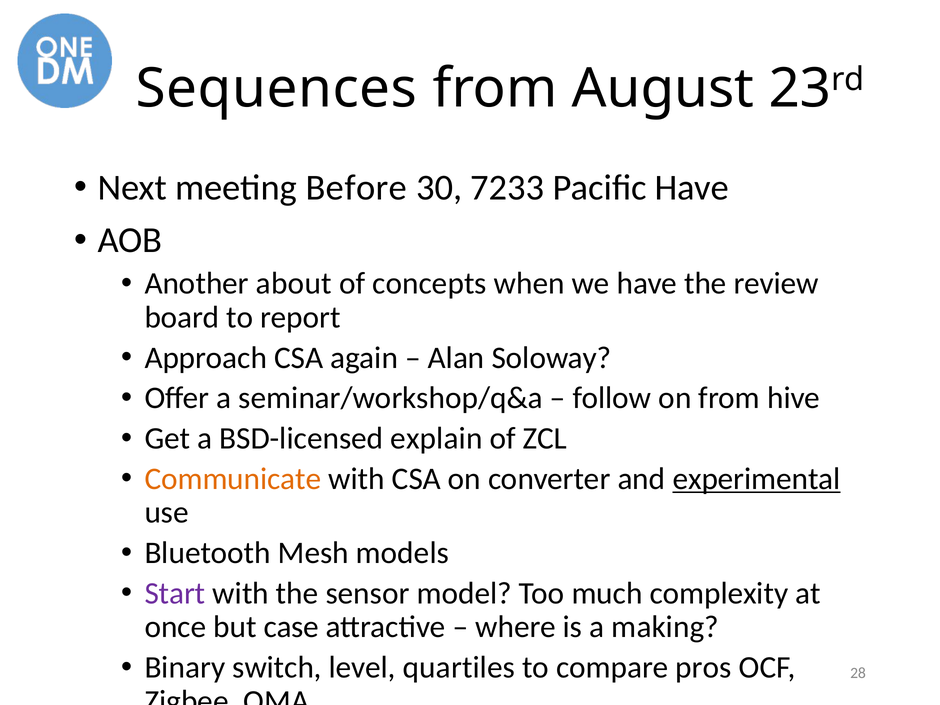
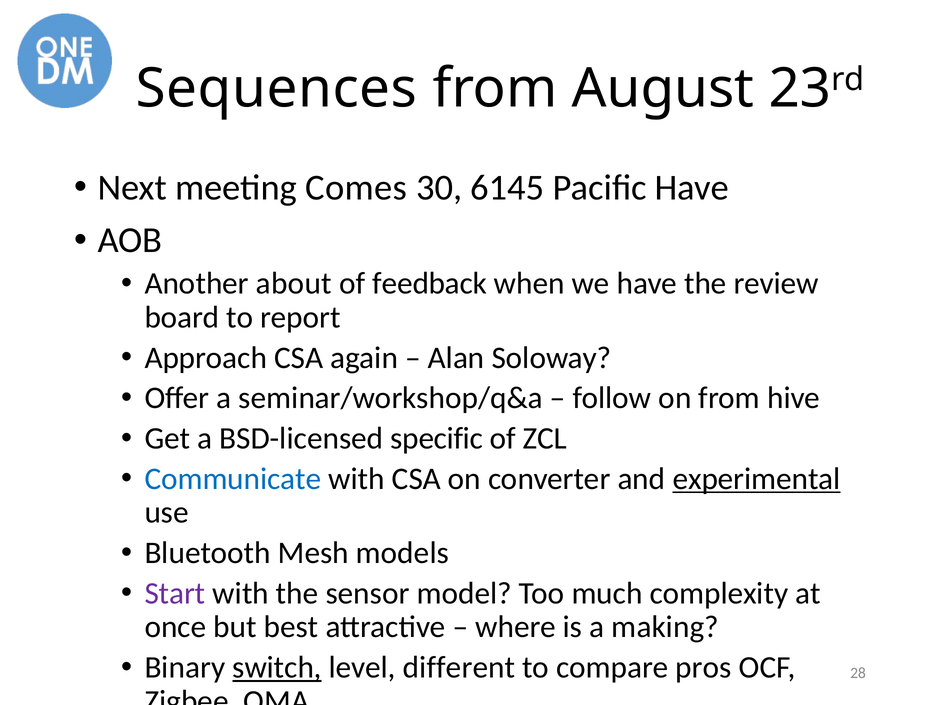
Before: Before -> Comes (356, 188)
7233: 7233 -> 6145 (507, 188)
concepts: concepts -> feedback (430, 284)
explain: explain -> specific (437, 438)
Communicate colour: orange -> blue (233, 479)
case: case -> best (291, 627)
switch underline: none -> present (277, 667)
quartiles: quartiles -> different (459, 667)
